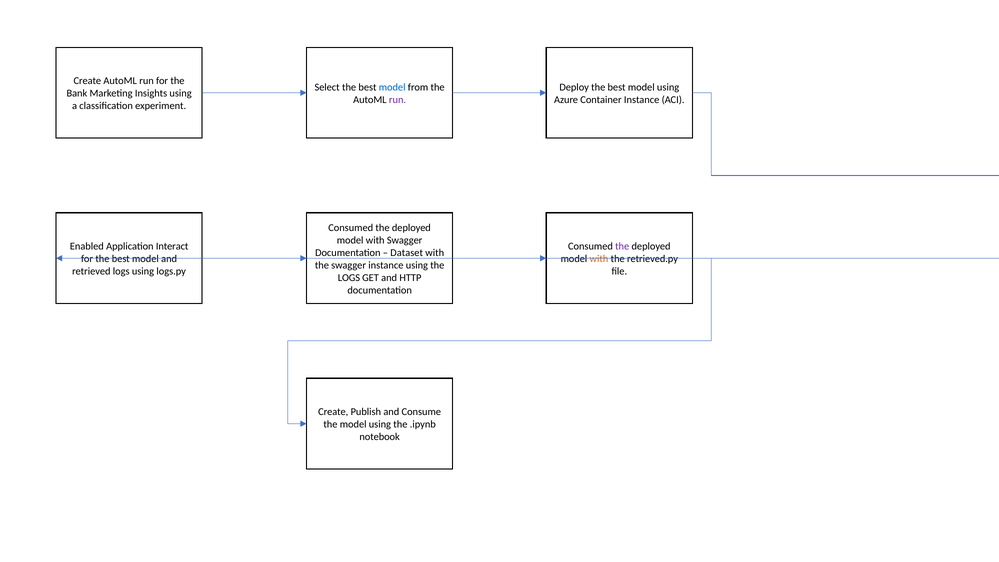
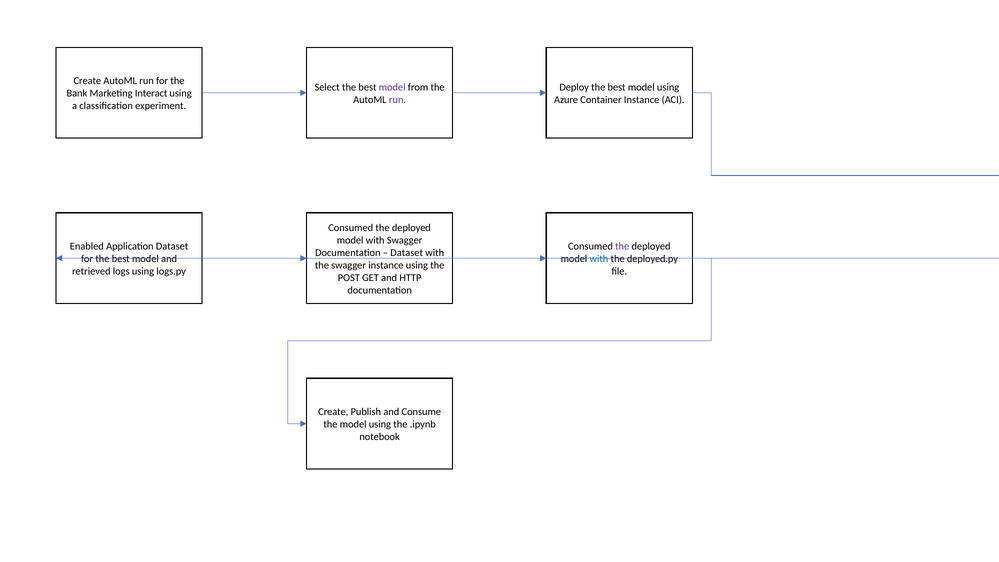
model colour: blue -> purple (392, 87)
Insights: Insights -> Interact (151, 93)
Application Interact: Interact -> Dataset (172, 246)
with colour: orange -> blue (599, 259)
retrieved.py: retrieved.py -> deployed.py (653, 259)
LOGS: LOGS -> POST (349, 278)
